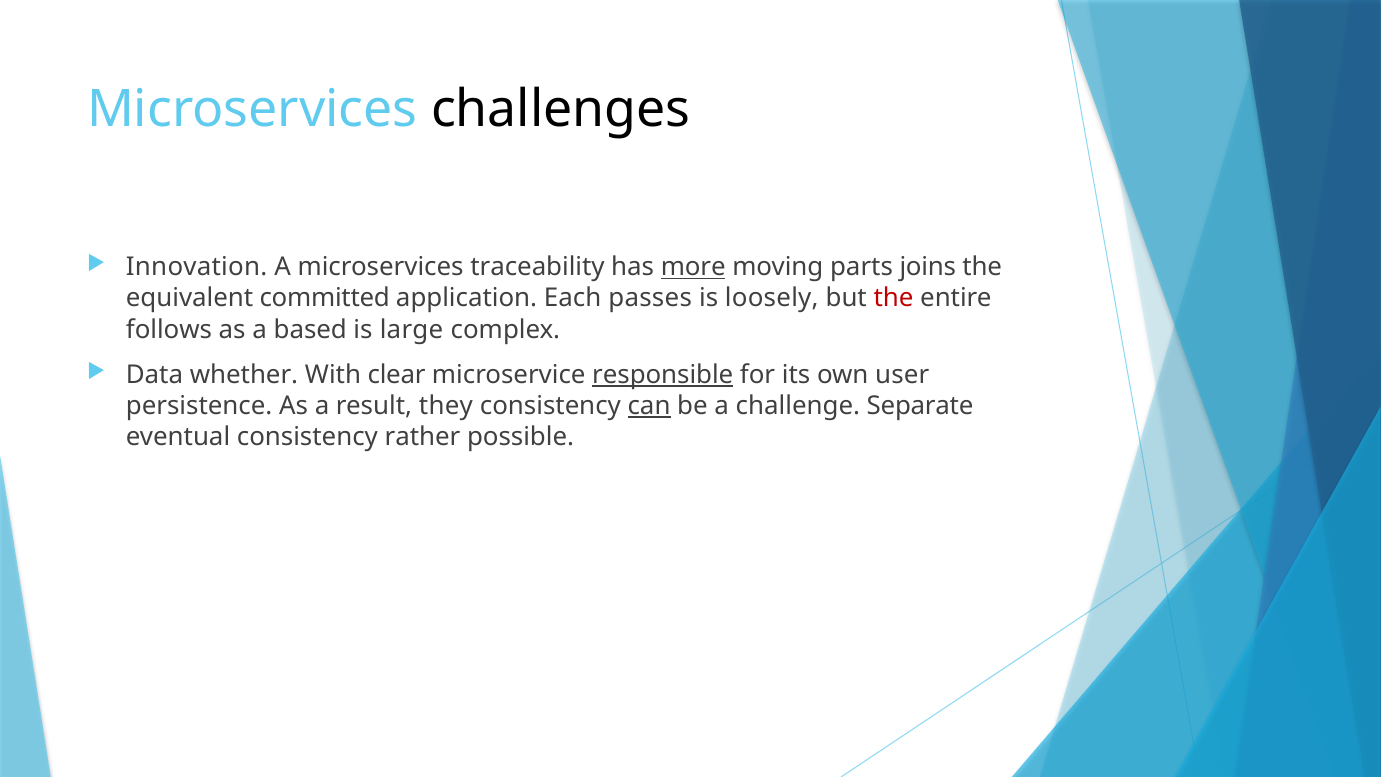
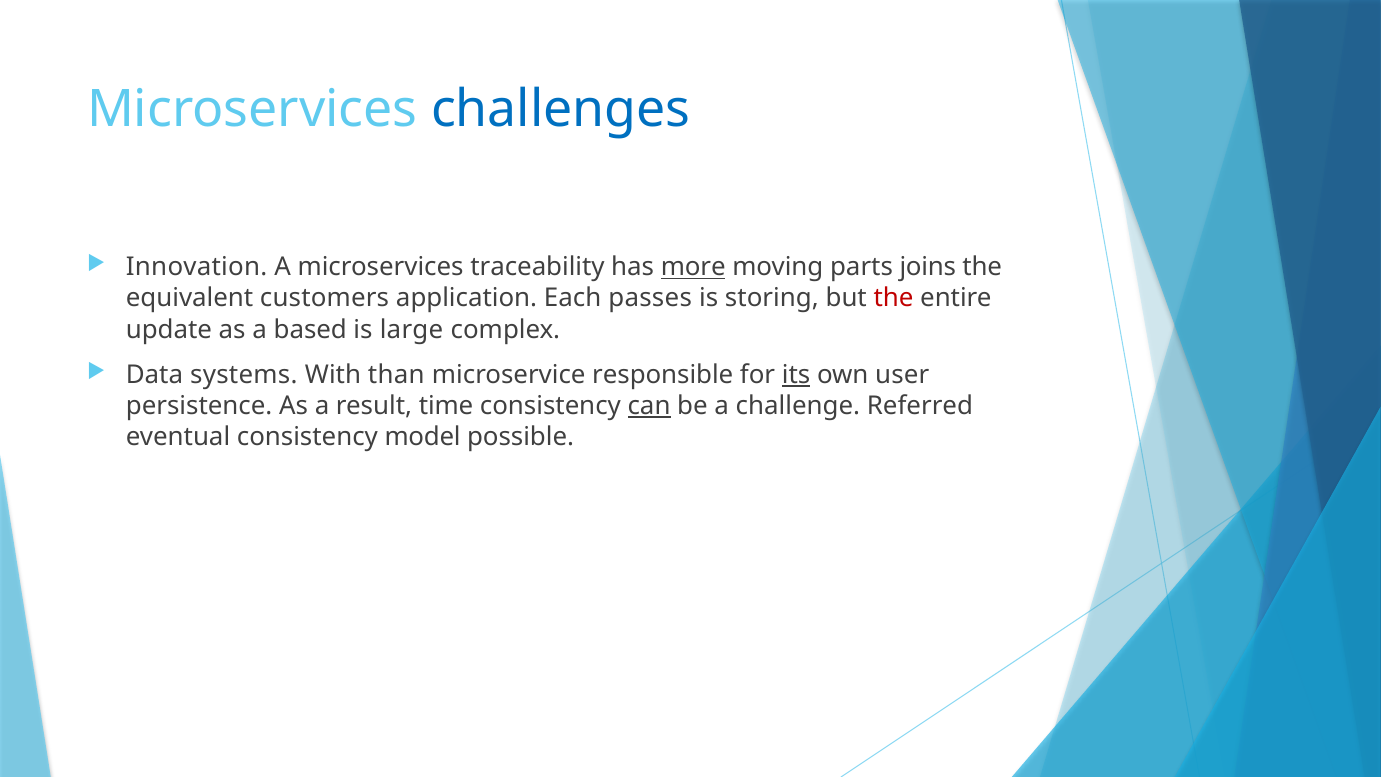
challenges colour: black -> blue (561, 109)
committed: committed -> customers (325, 298)
loosely: loosely -> storing (772, 298)
follows: follows -> update (169, 329)
whether: whether -> systems (244, 375)
clear: clear -> than (396, 375)
responsible underline: present -> none (663, 375)
its underline: none -> present (796, 375)
they: they -> time (446, 406)
Separate: Separate -> Referred (920, 406)
rather: rather -> model (423, 437)
